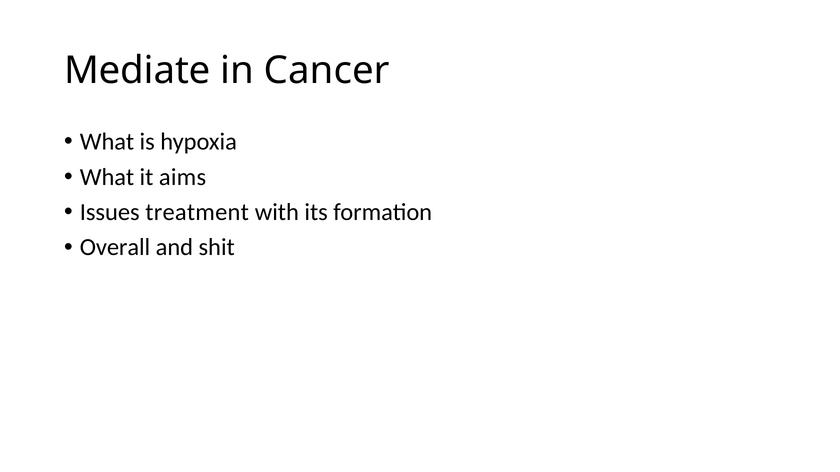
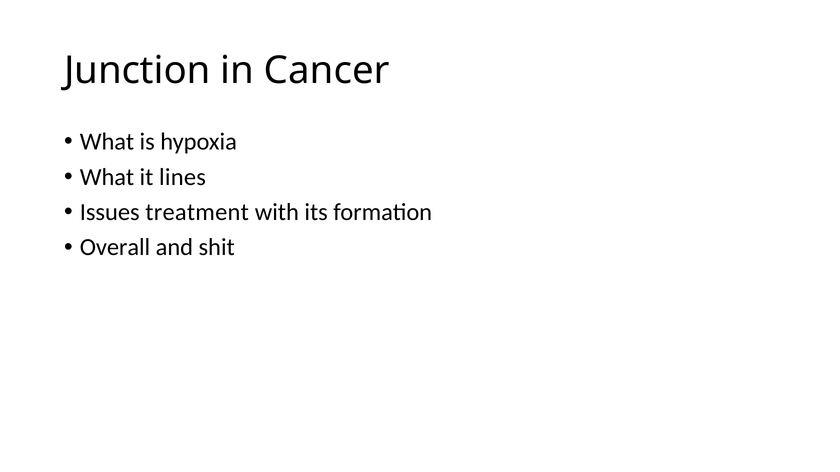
Mediate: Mediate -> Junction (137, 71)
aims: aims -> lines (183, 177)
